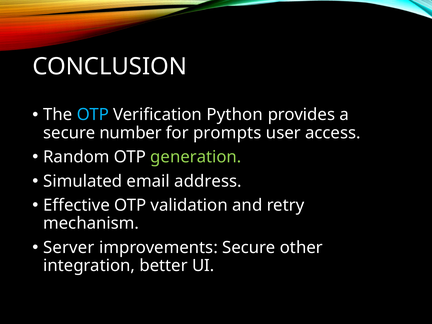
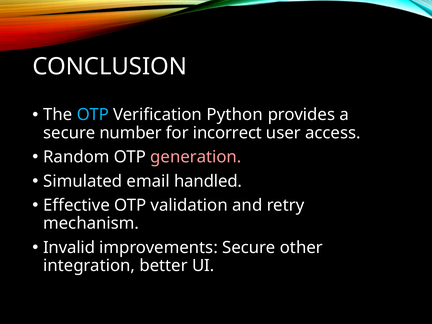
prompts: prompts -> incorrect (227, 133)
generation colour: light green -> pink (196, 157)
address: address -> handled (208, 181)
Server: Server -> Invalid (69, 247)
